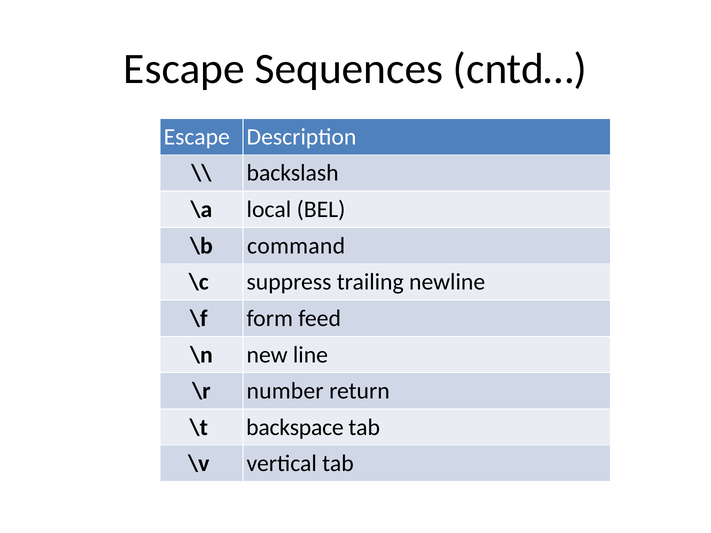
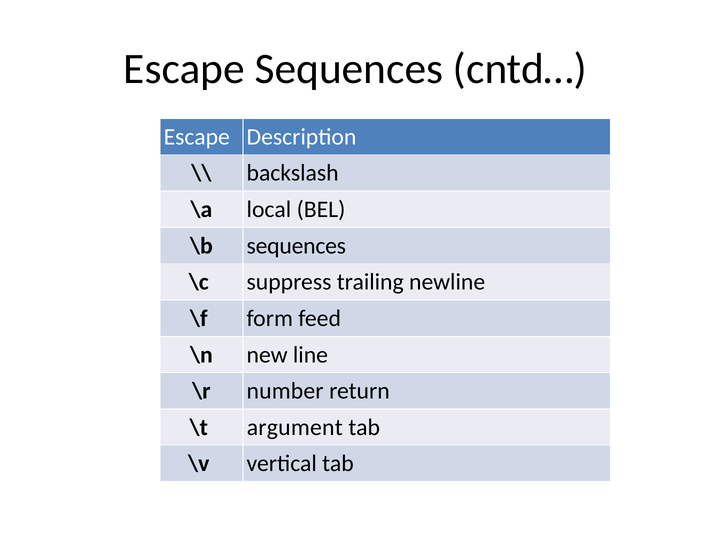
\b command: command -> sequences (296, 246)
backspace: backspace -> argument (295, 428)
